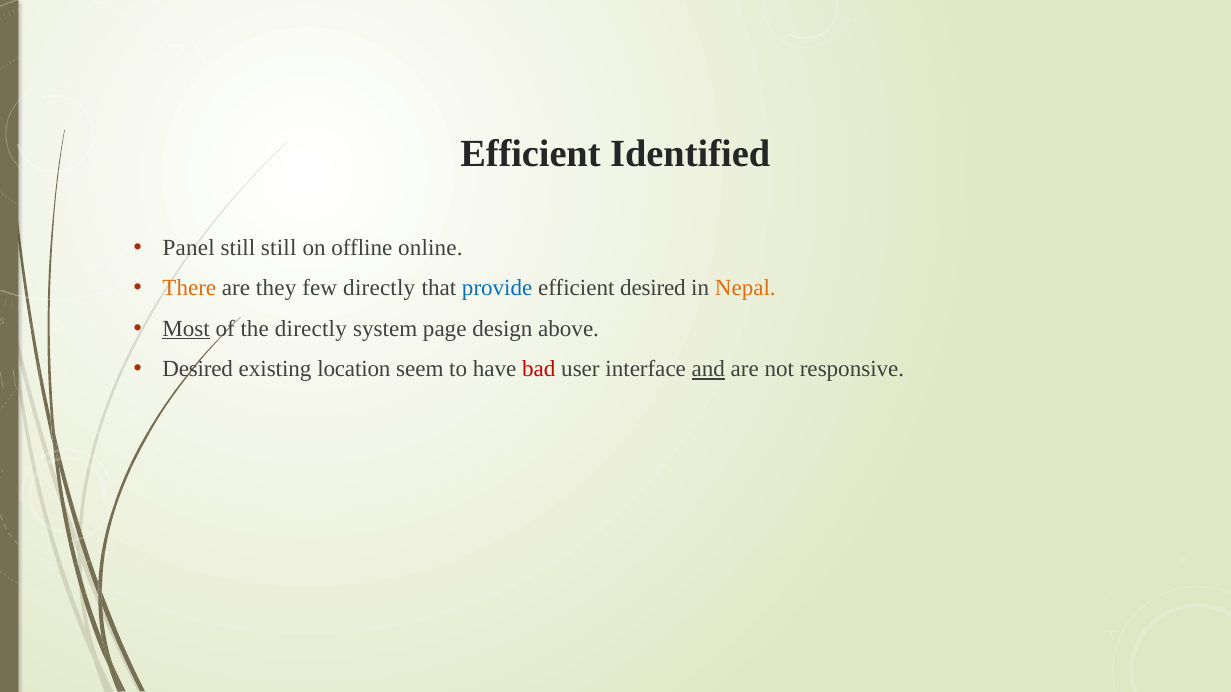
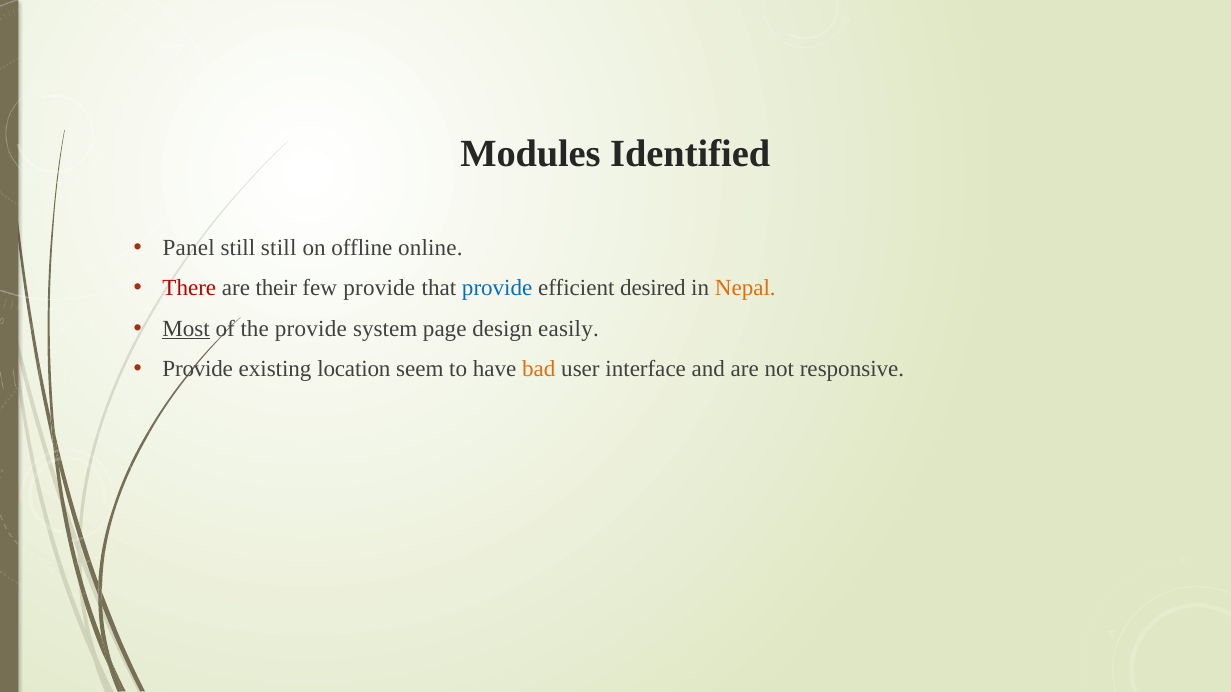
Efficient: Efficient -> Modules (531, 154)
There colour: orange -> red (189, 288)
they: they -> their (276, 288)
few directly: directly -> provide (379, 288)
the directly: directly -> provide (311, 329)
above: above -> easily (569, 329)
Desired: Desired -> Provide (198, 369)
bad colour: red -> orange (539, 369)
and underline: present -> none (708, 369)
